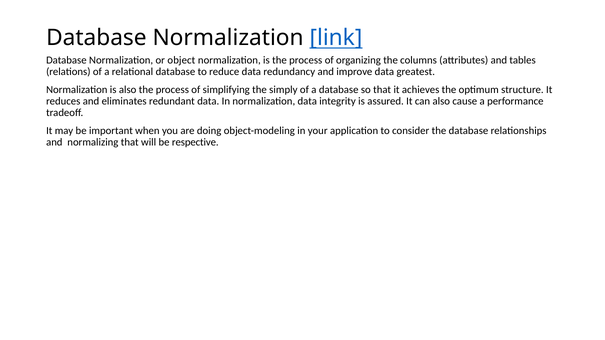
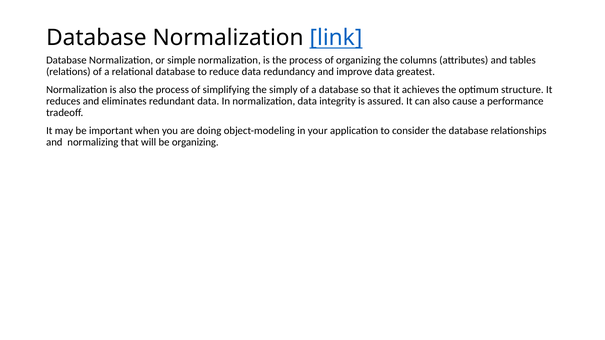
object: object -> simple (181, 60)
be respective: respective -> organizing (195, 142)
